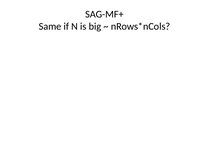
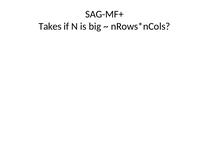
Same: Same -> Takes (50, 26)
